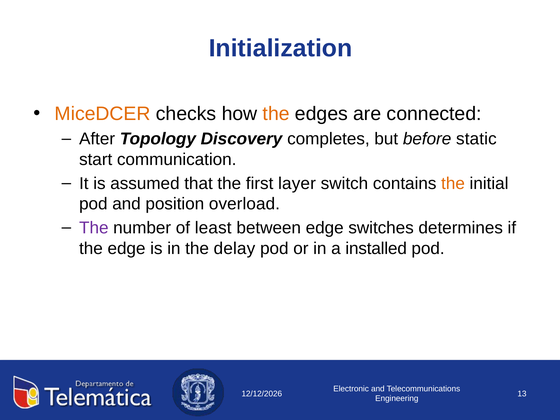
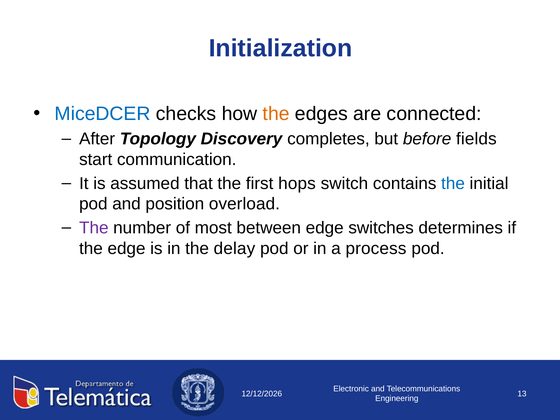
MiceDCER colour: orange -> blue (103, 114)
static: static -> fields (476, 139)
layer: layer -> hops (297, 183)
the colour: orange -> blue (453, 183)
least: least -> most (213, 228)
installed: installed -> process (376, 248)
